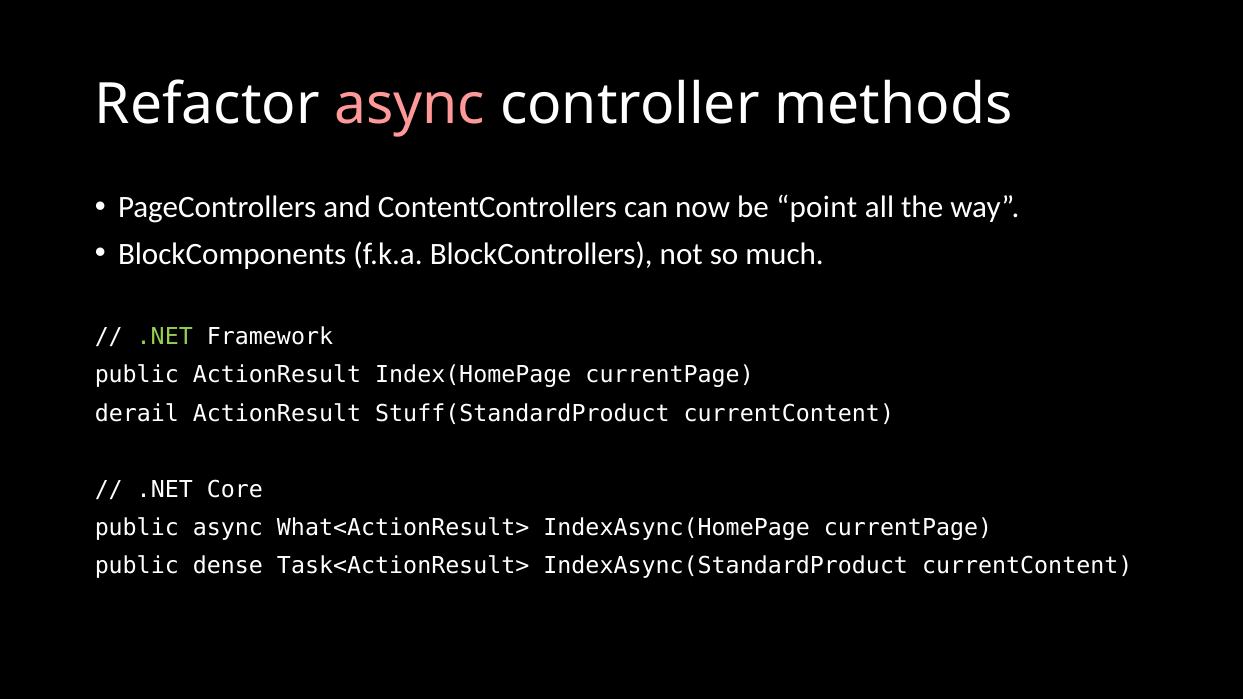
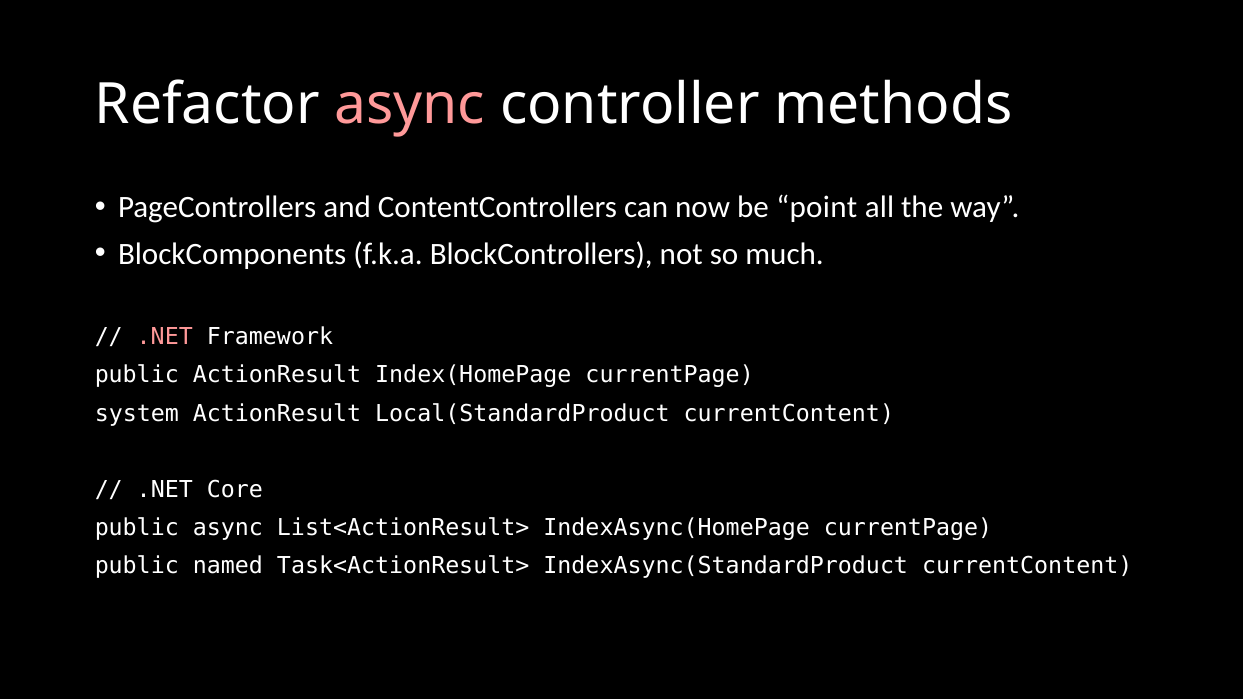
.NET colour: light green -> pink (165, 337)
derail: derail -> system (137, 413)
Stuff(StandardProduct: Stuff(StandardProduct -> Local(StandardProduct (522, 413)
What<ActionResult>: What<ActionResult> -> List<ActionResult> (403, 528)
dense: dense -> named (228, 566)
